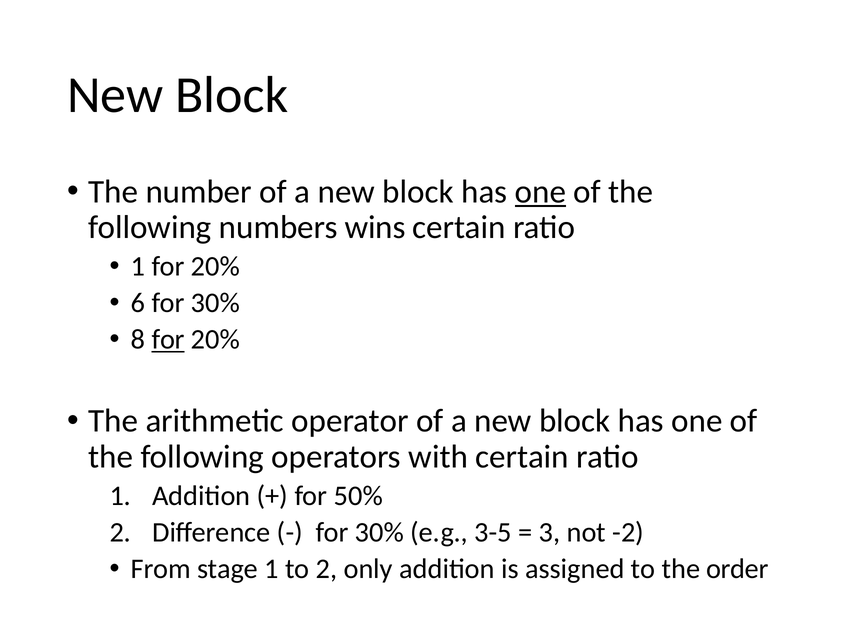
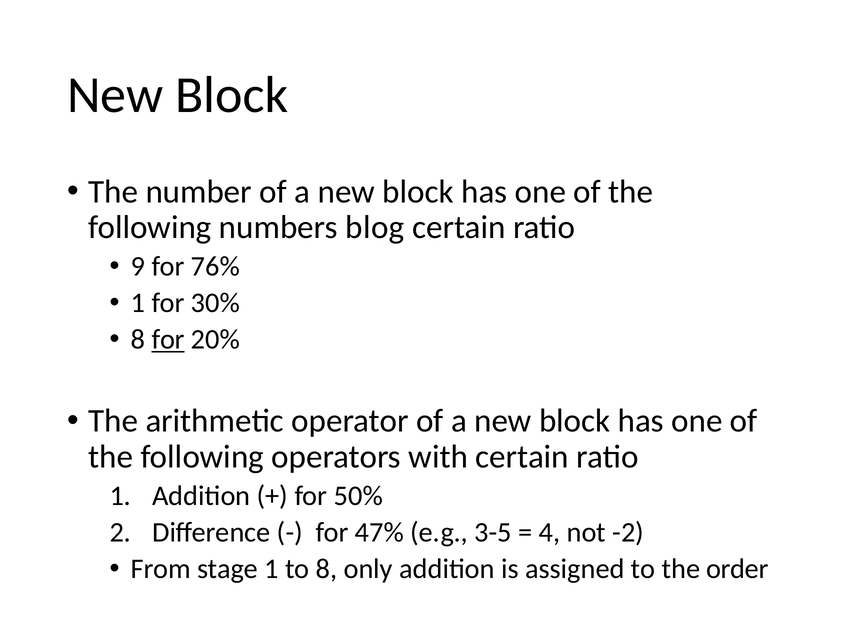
one underline: present -> none (540, 192)
wins: wins -> blog (375, 228)
1: 1 -> 9 (138, 267)
20%: 20% -> 76% (215, 267)
6: 6 -> 1 (138, 303)
30%: 30% -> 47% (379, 533)
3: 3 -> 4 (550, 533)
to 2: 2 -> 8 (327, 569)
